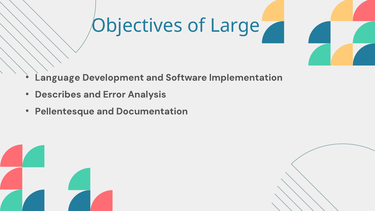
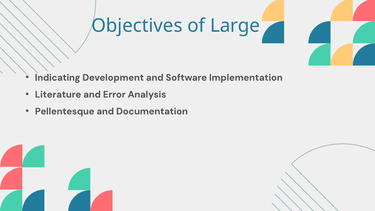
Language: Language -> Indicating (58, 78)
Describes: Describes -> Literature (58, 94)
